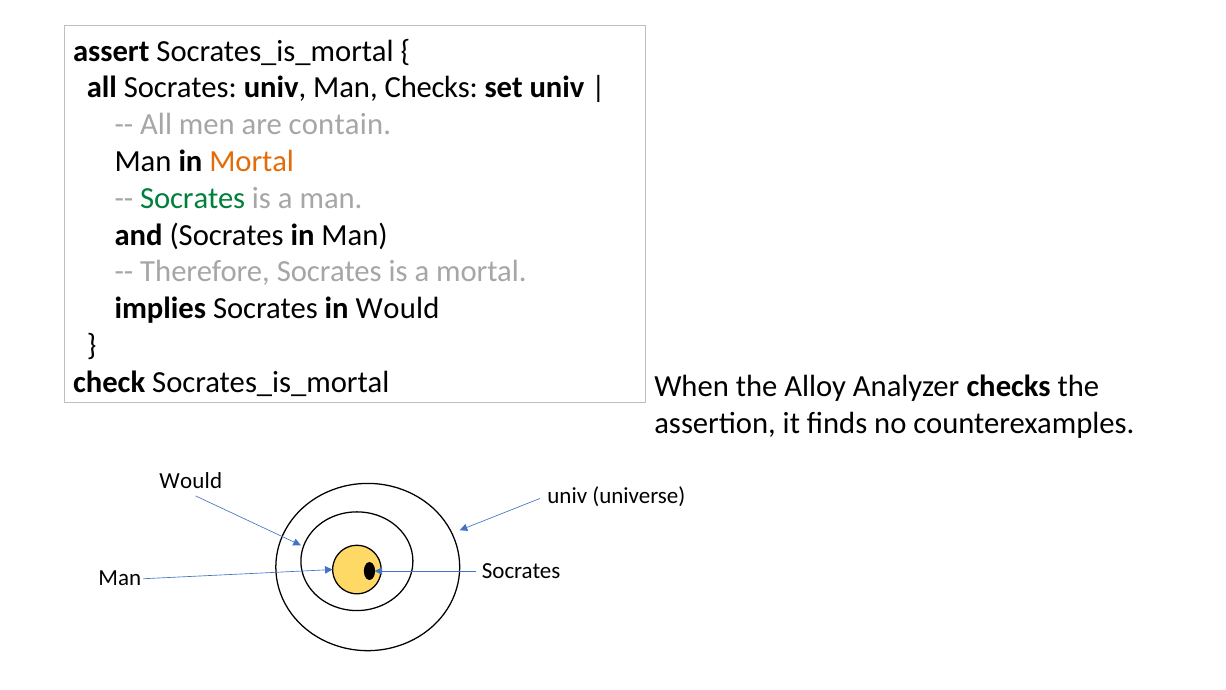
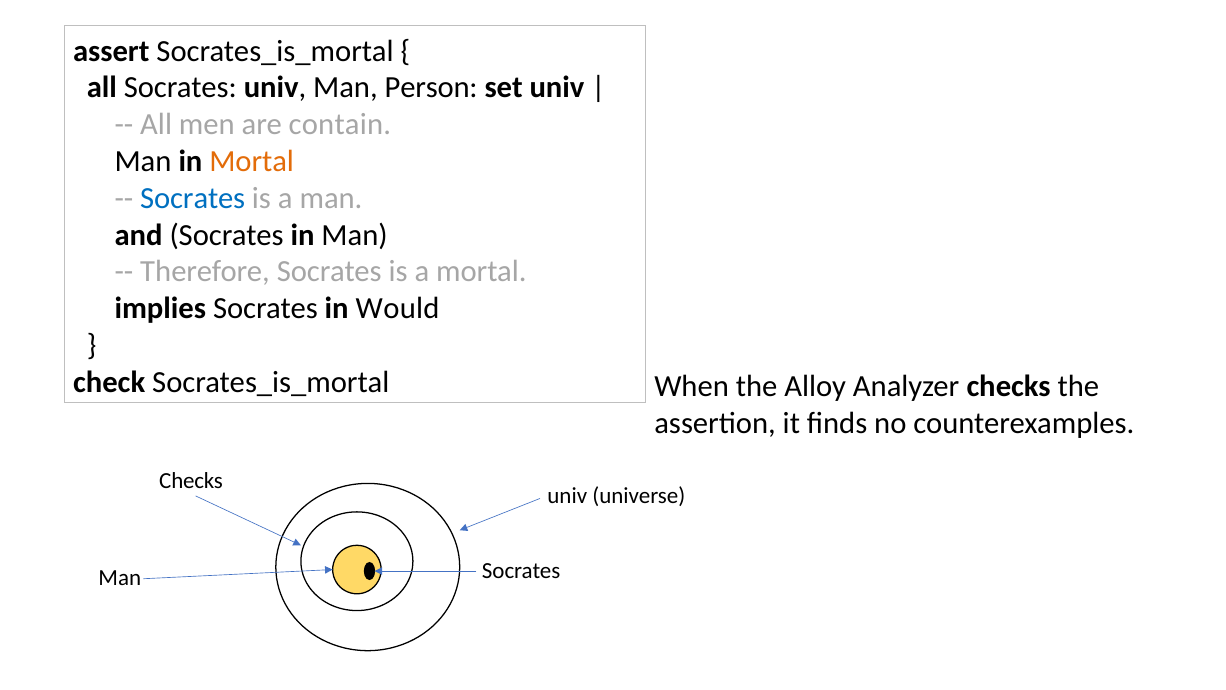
Man Checks: Checks -> Person (431, 88)
Socrates colour: green -> blue (193, 198)
Would: Would -> Checks (191, 481)
